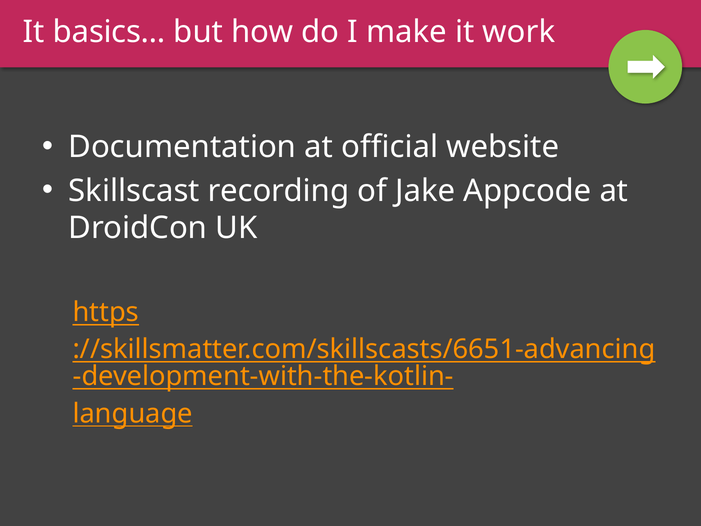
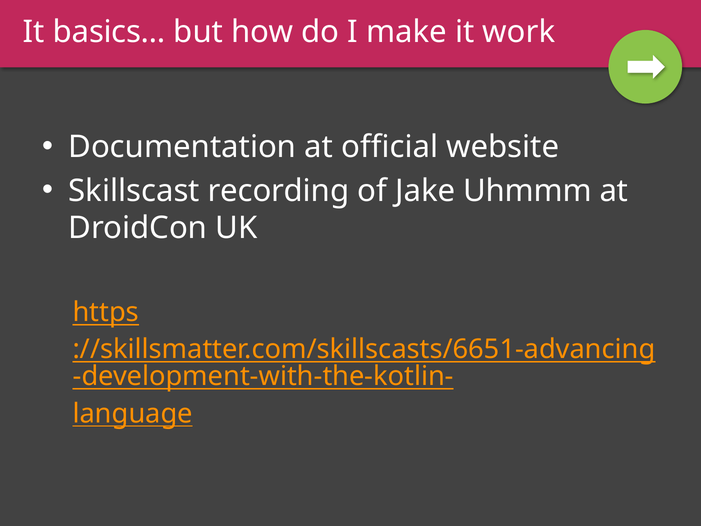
Appcode: Appcode -> Uhmmm (528, 191)
